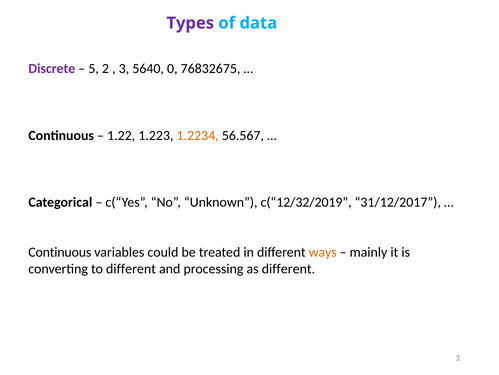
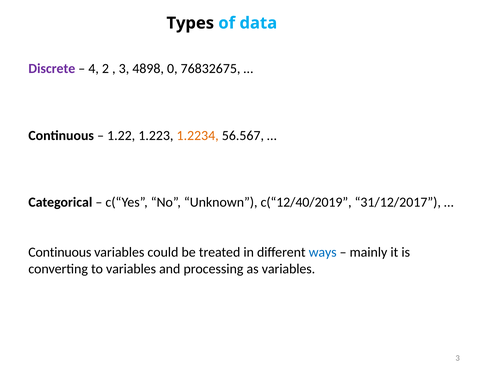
Types colour: purple -> black (190, 23)
5: 5 -> 4 (94, 69)
5640: 5640 -> 4898 (148, 69)
c(“12/32/2019: c(“12/32/2019 -> c(“12/40/2019 (306, 202)
ways colour: orange -> blue (323, 252)
to different: different -> variables (131, 268)
as different: different -> variables (288, 268)
